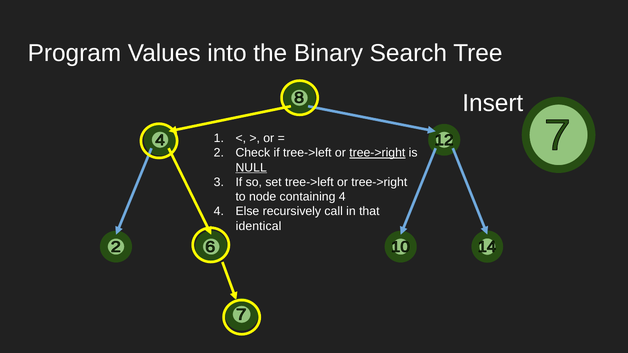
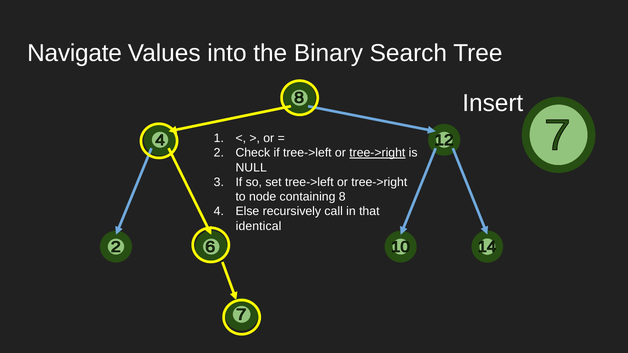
Program: Program -> Navigate (75, 53)
NULL underline: present -> none (251, 168)
containing 4: 4 -> 8 (342, 197)
